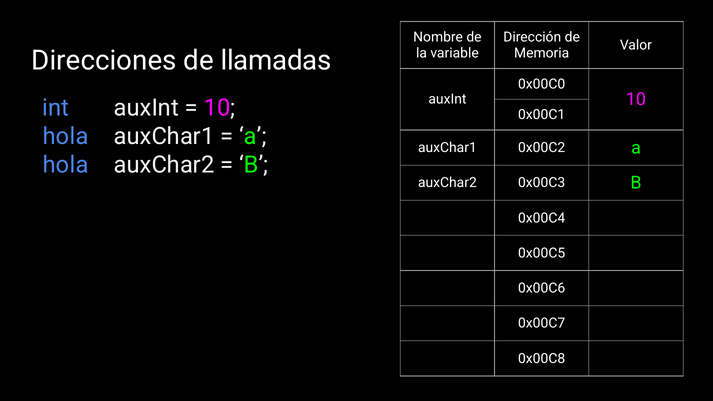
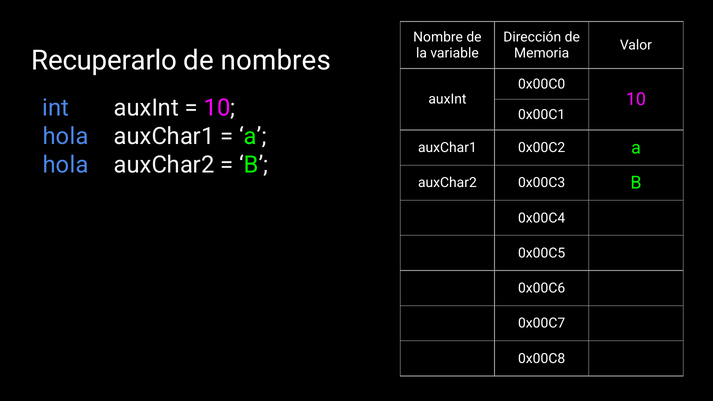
Direcciones: Direcciones -> Recuperarlo (104, 60)
llamadas: llamadas -> nombres (276, 60)
